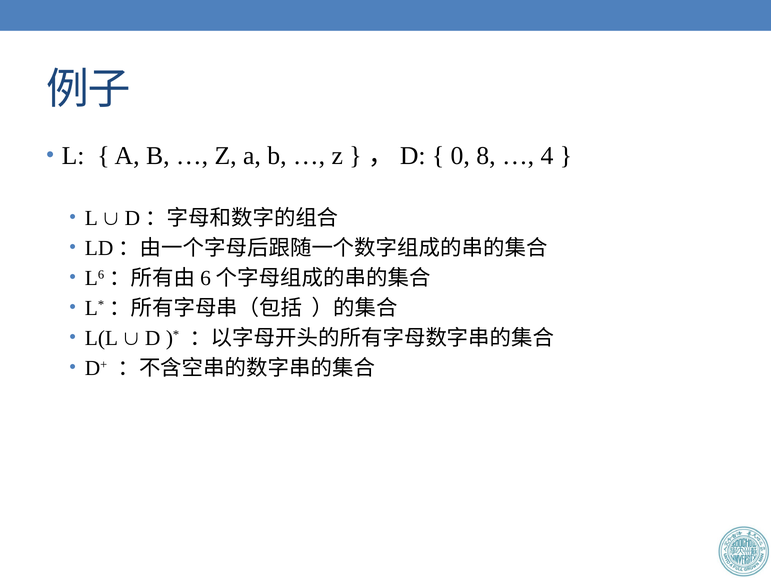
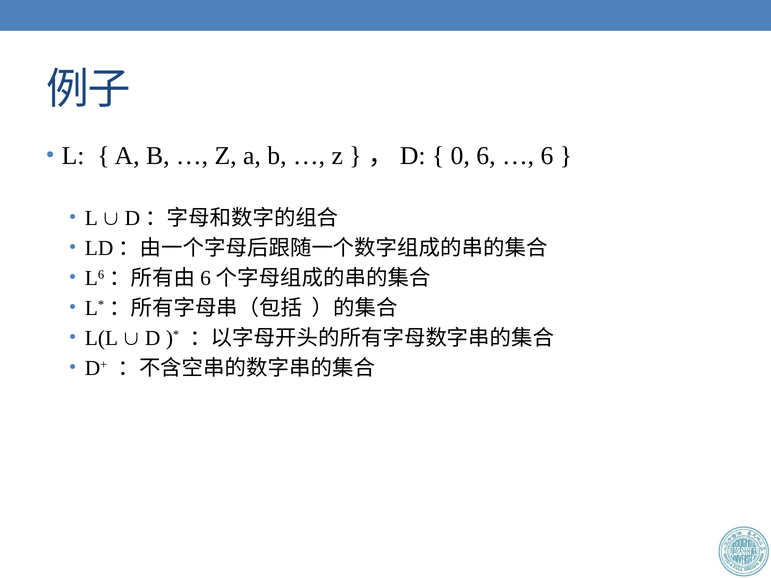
0 8: 8 -> 6 (486, 156)
4: 4 -> 6 (547, 156)
